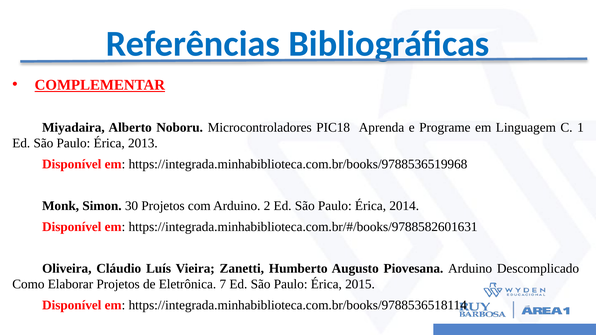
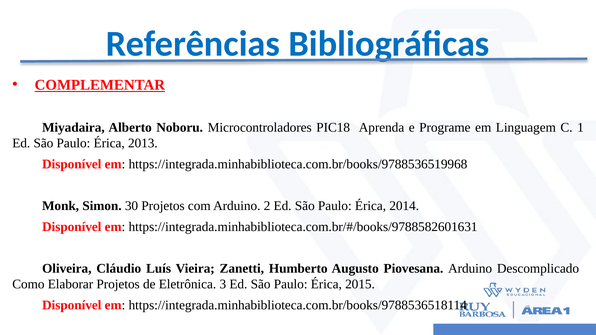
7: 7 -> 3 (223, 284)
